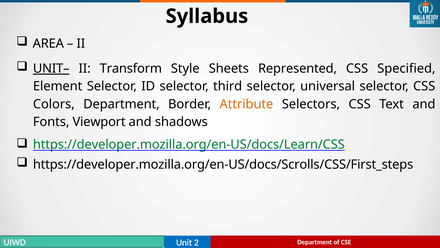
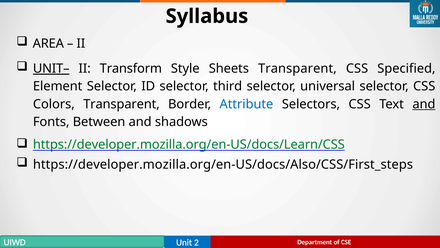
Sheets Represented: Represented -> Transparent (297, 69)
Colors Department: Department -> Transparent (121, 104)
Attribute colour: orange -> blue (246, 104)
and underline: none -> present (424, 104)
Viewport: Viewport -> Between (99, 122)
https://developer.mozilla.org/en-US/docs/Scrolls/CSS/First_steps: https://developer.mozilla.org/en-US/docs/Scrolls/CSS/First_steps -> https://developer.mozilla.org/en-US/docs/Also/CSS/First_steps (223, 164)
